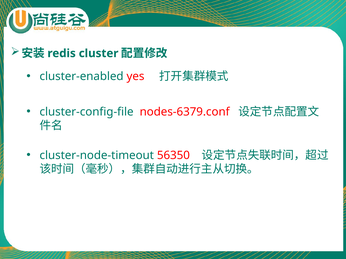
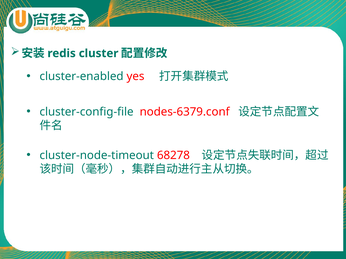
56350: 56350 -> 68278 (173, 156)
